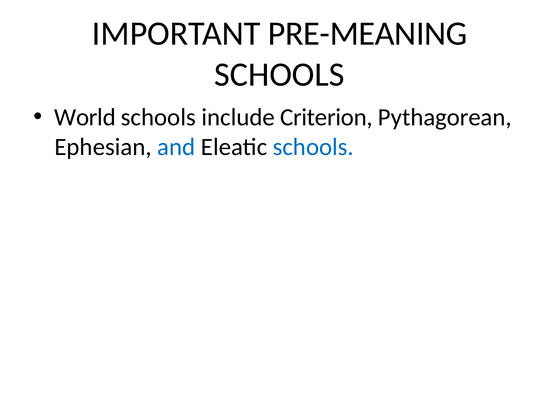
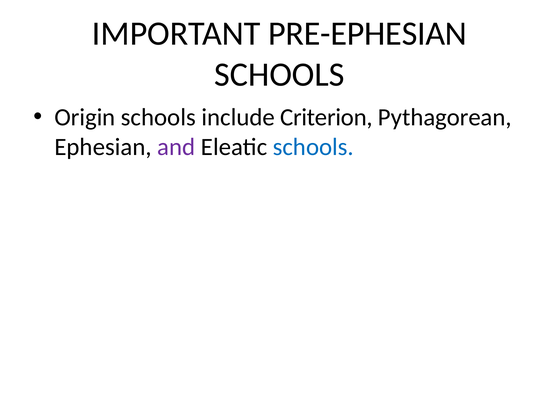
PRE-MEANING: PRE-MEANING -> PRE-EPHESIAN (368, 34)
World: World -> Origin (85, 117)
and colour: blue -> purple (176, 147)
